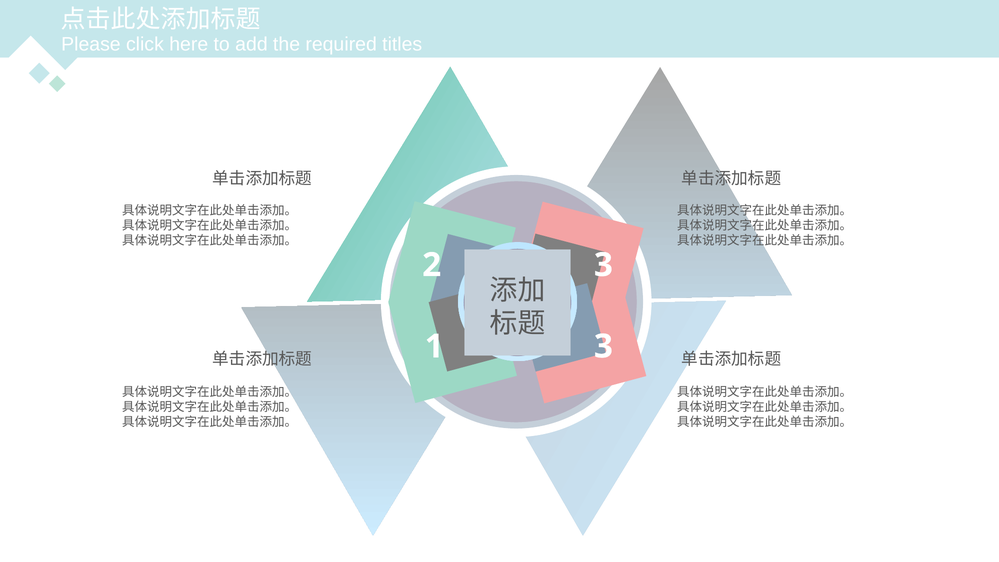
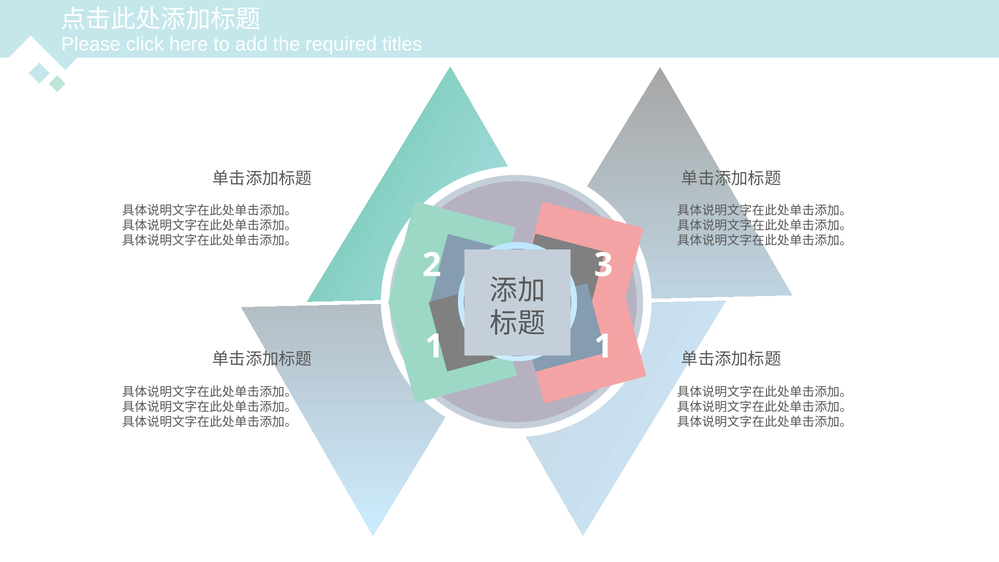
1 3: 3 -> 1 (603, 346)
